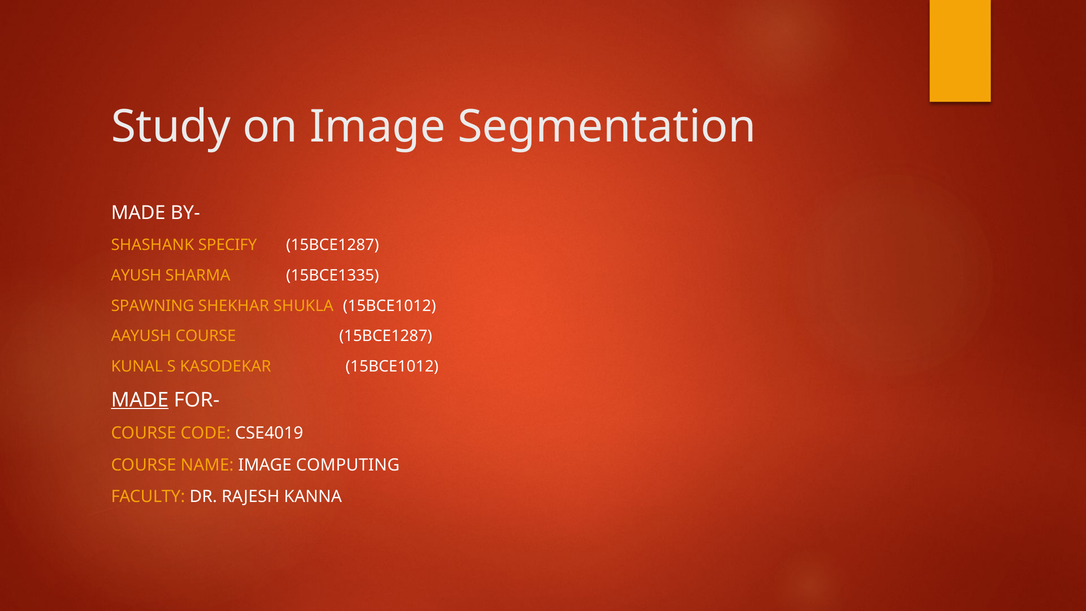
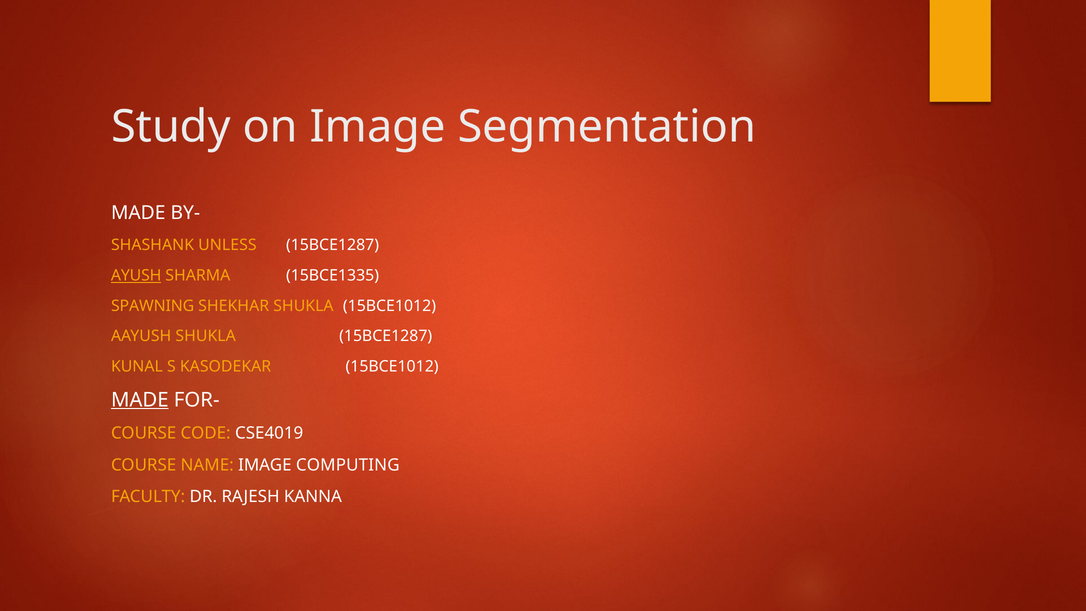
SPECIFY: SPECIFY -> UNLESS (227, 245)
AYUSH underline: none -> present (136, 275)
AAYUSH COURSE: COURSE -> SHUKLA (206, 336)
